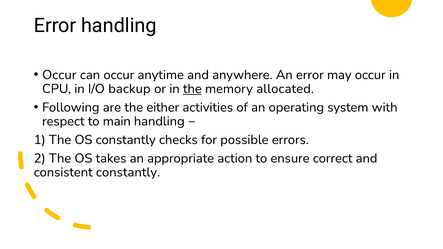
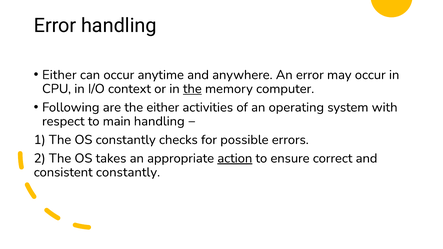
Occur: Occur -> Either (59, 75)
backup: backup -> context (129, 89)
allocated: allocated -> computer (285, 89)
action underline: none -> present (235, 158)
